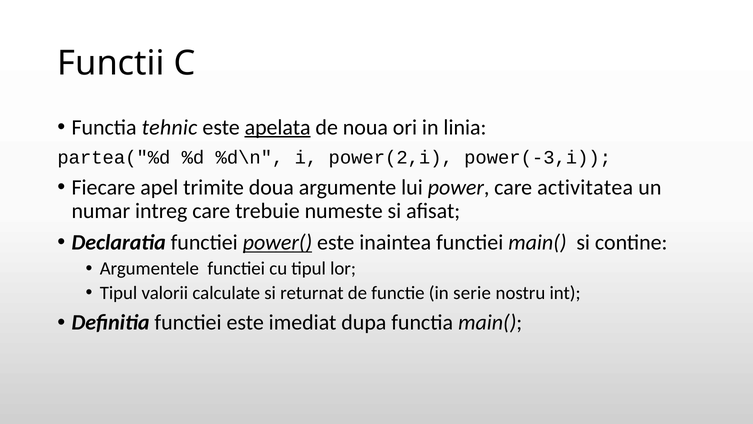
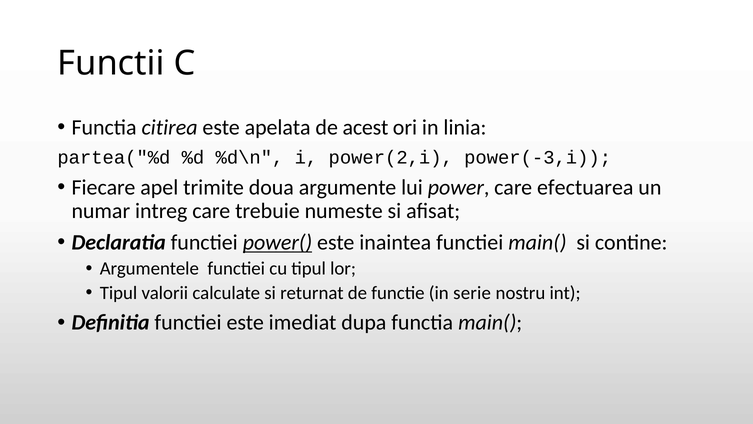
tehnic: tehnic -> citirea (170, 127)
apelata underline: present -> none (278, 127)
noua: noua -> acest (365, 127)
activitatea: activitatea -> efectuarea (585, 187)
